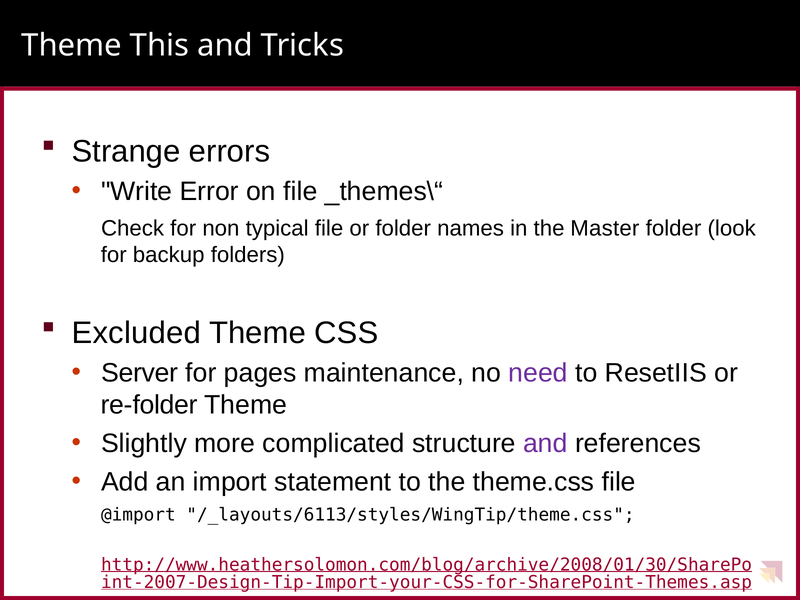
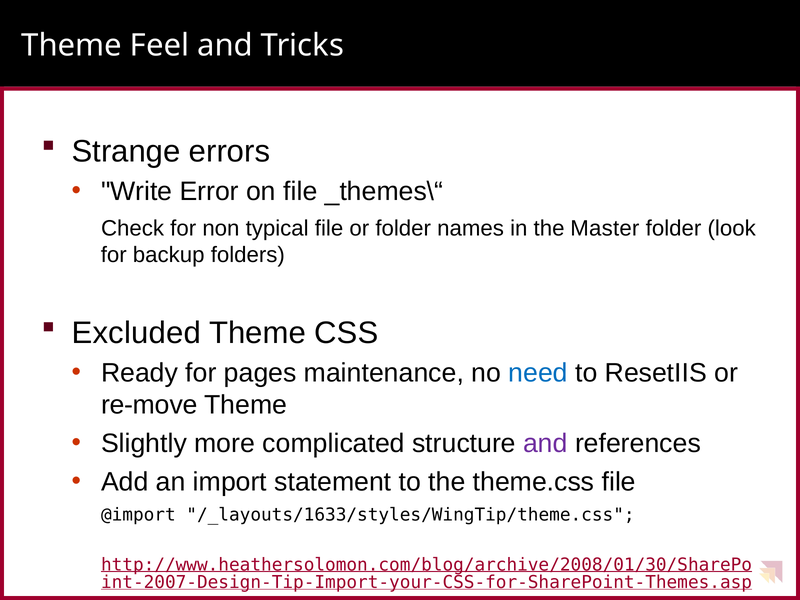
This: This -> Feel (160, 45)
Server: Server -> Ready (140, 373)
need colour: purple -> blue (538, 373)
re-folder: re-folder -> re-move (149, 405)
/_layouts/6113/styles/WingTip/theme.css: /_layouts/6113/styles/WingTip/theme.css -> /_layouts/1633/styles/WingTip/theme.css (410, 515)
